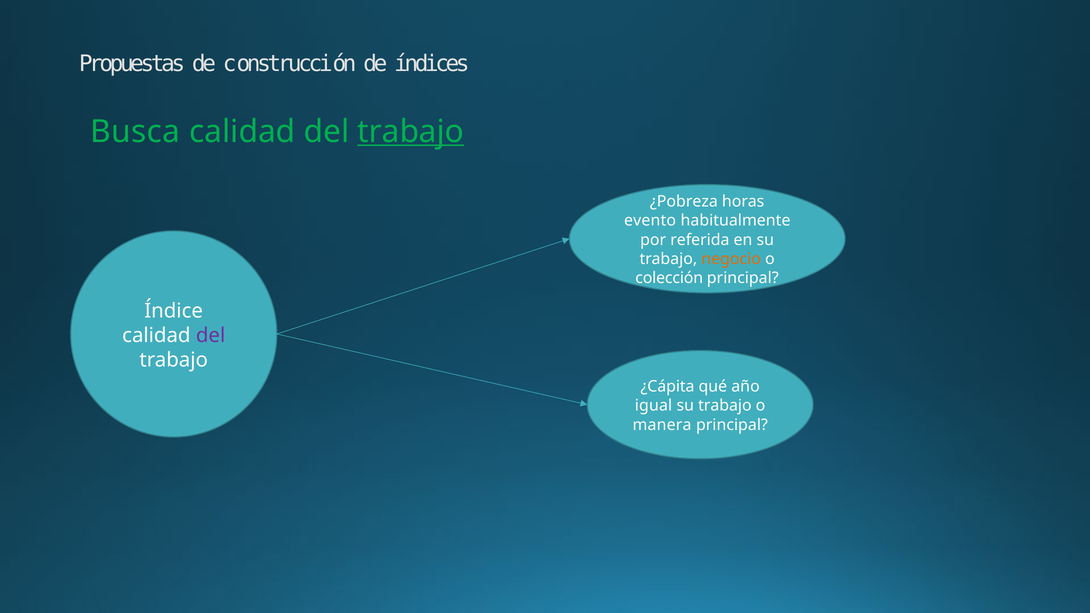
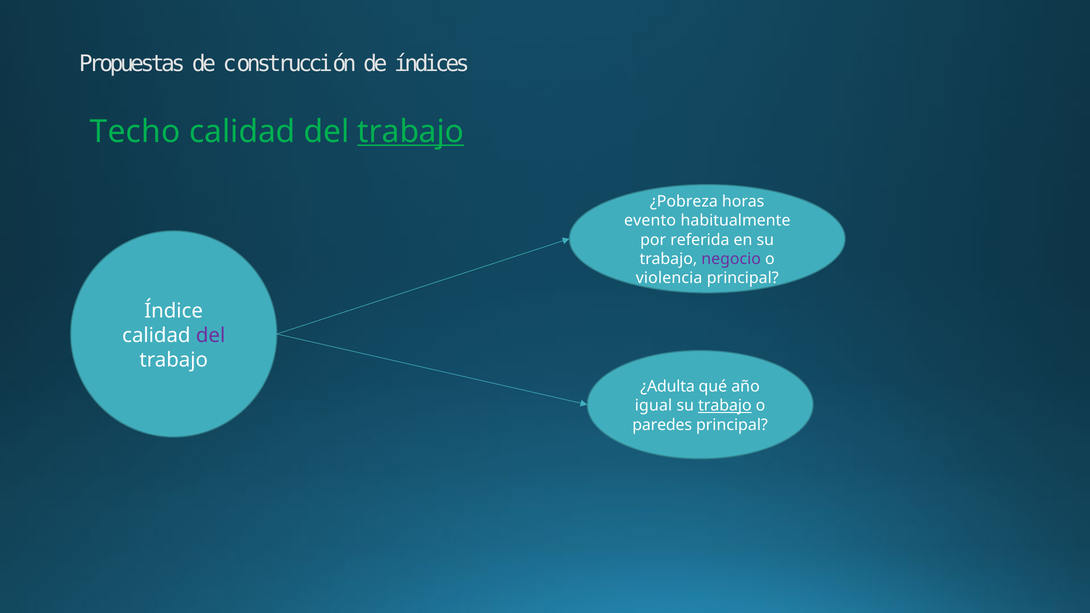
Busca: Busca -> Techo (135, 132)
negocio colour: orange -> purple (731, 259)
colección: colección -> violencia (669, 278)
¿Cápita: ¿Cápita -> ¿Adulta (668, 387)
trabajo underline: none -> present (725, 406)
manera: manera -> paredes (662, 425)
